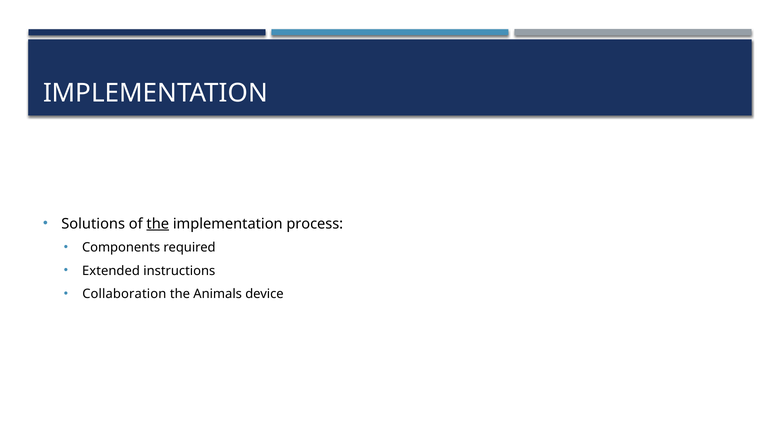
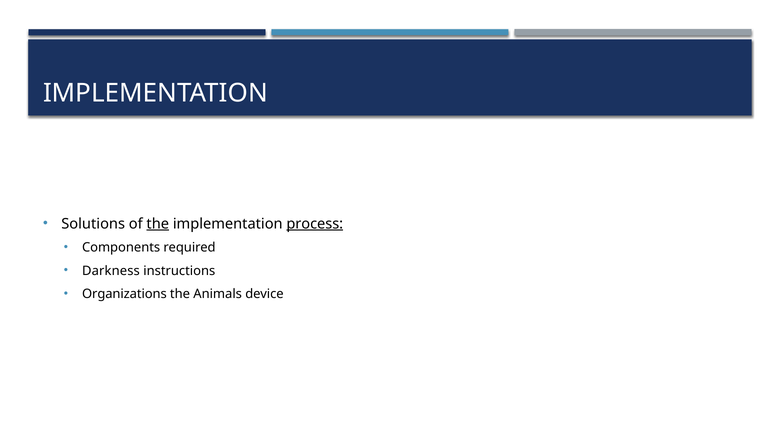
process underline: none -> present (315, 224)
Extended: Extended -> Darkness (111, 271)
Collaboration: Collaboration -> Organizations (124, 294)
